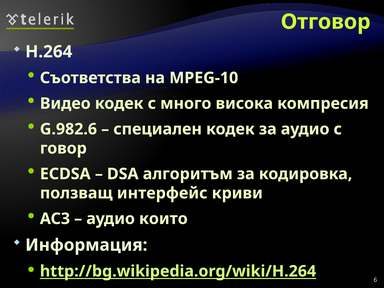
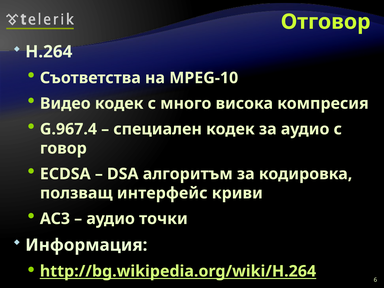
G.982.6: G.982.6 -> G.967.4 (68, 129)
които: които -> точки (163, 219)
